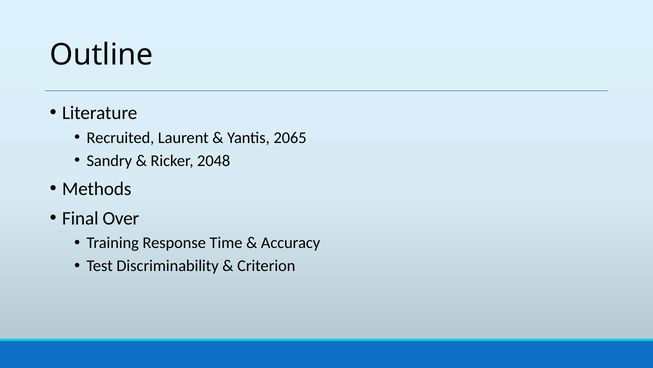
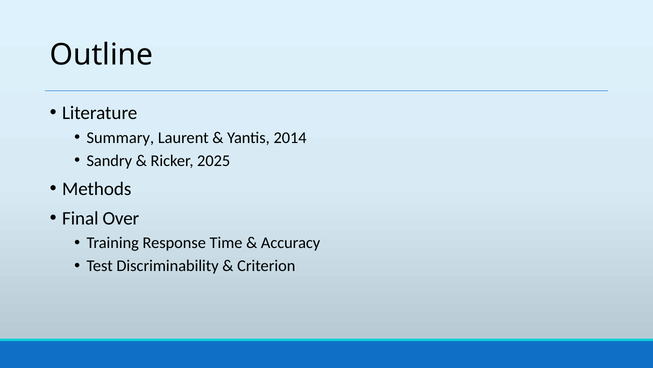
Recruited: Recruited -> Summary (120, 137)
2065: 2065 -> 2014 (290, 137)
2048: 2048 -> 2025 (214, 160)
